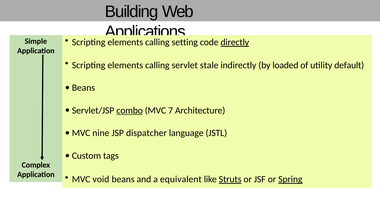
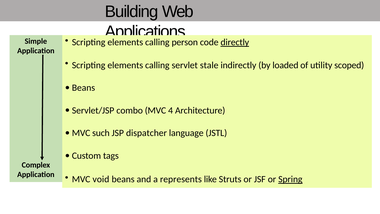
setting: setting -> person (185, 42)
default: default -> scoped (349, 65)
combo underline: present -> none (130, 110)
7: 7 -> 4 (171, 110)
nine: nine -> such (101, 133)
equivalent: equivalent -> represents (181, 179)
Struts underline: present -> none (230, 179)
